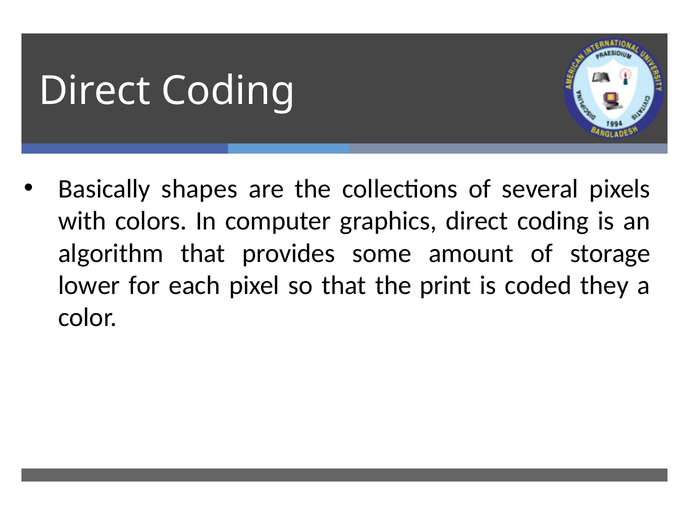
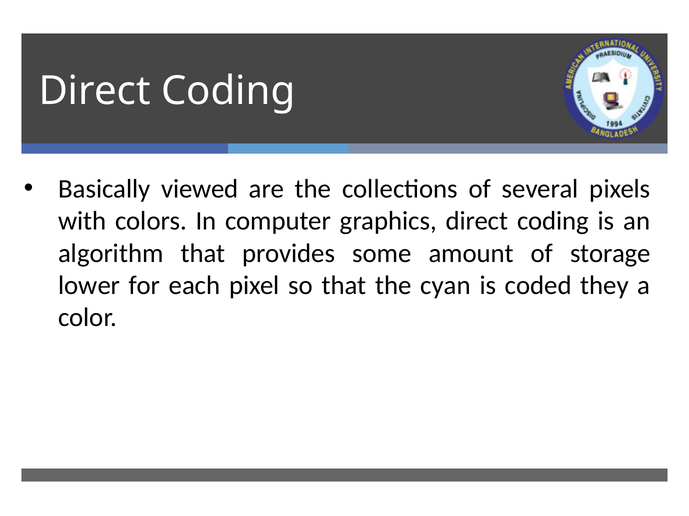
shapes: shapes -> viewed (200, 189)
print: print -> cyan (446, 286)
